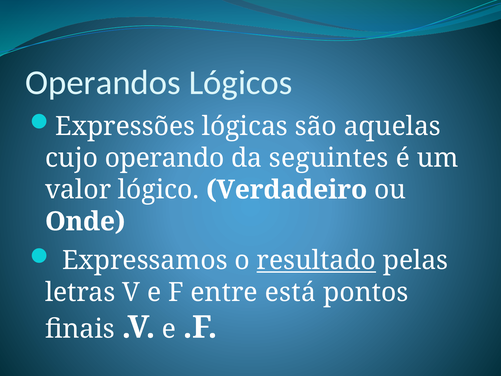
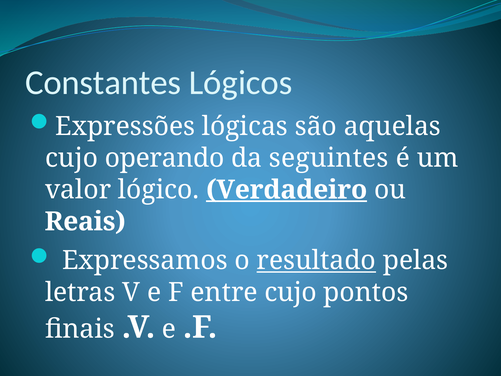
Operandos: Operandos -> Constantes (103, 83)
Verdadeiro underline: none -> present (287, 190)
Onde: Onde -> Reais (85, 221)
entre está: está -> cujo (291, 292)
